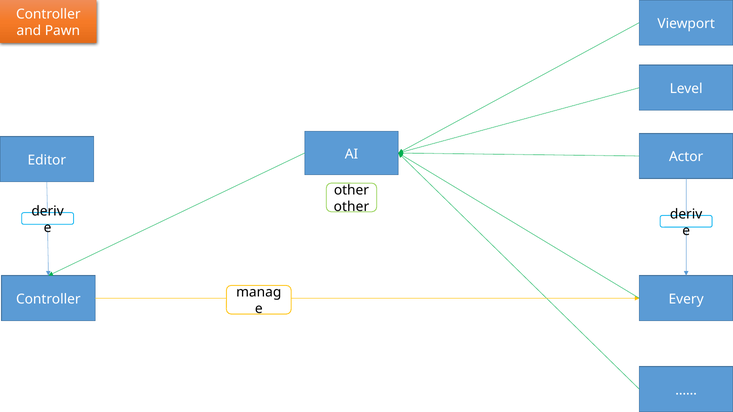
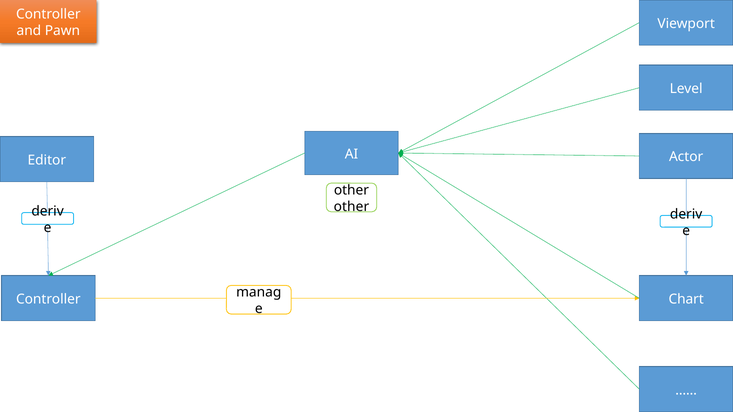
Every: Every -> Chart (686, 299)
